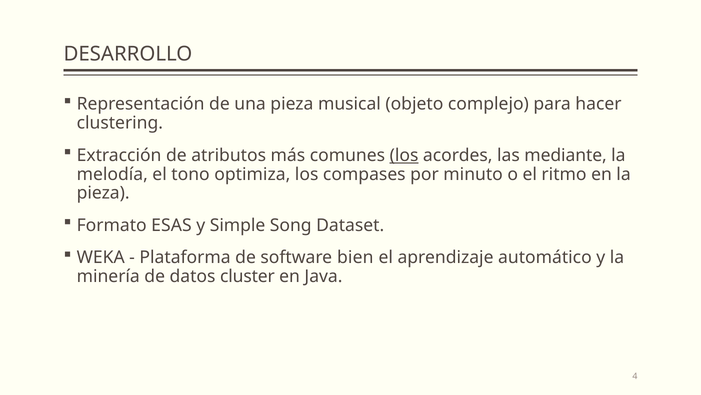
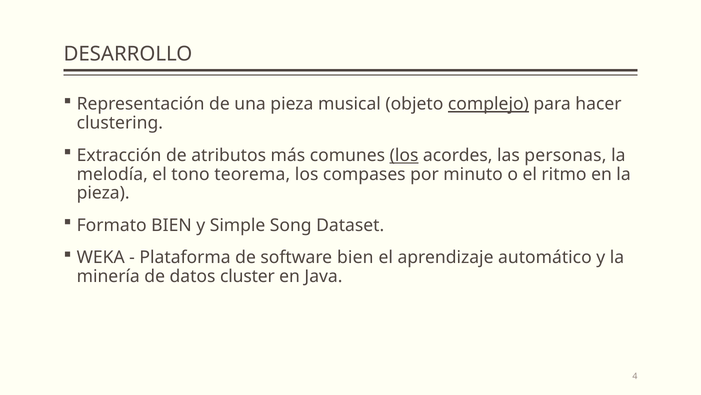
complejo underline: none -> present (488, 104)
mediante: mediante -> personas (565, 155)
optimiza: optimiza -> teorema (252, 174)
Formato ESAS: ESAS -> BIEN (172, 225)
